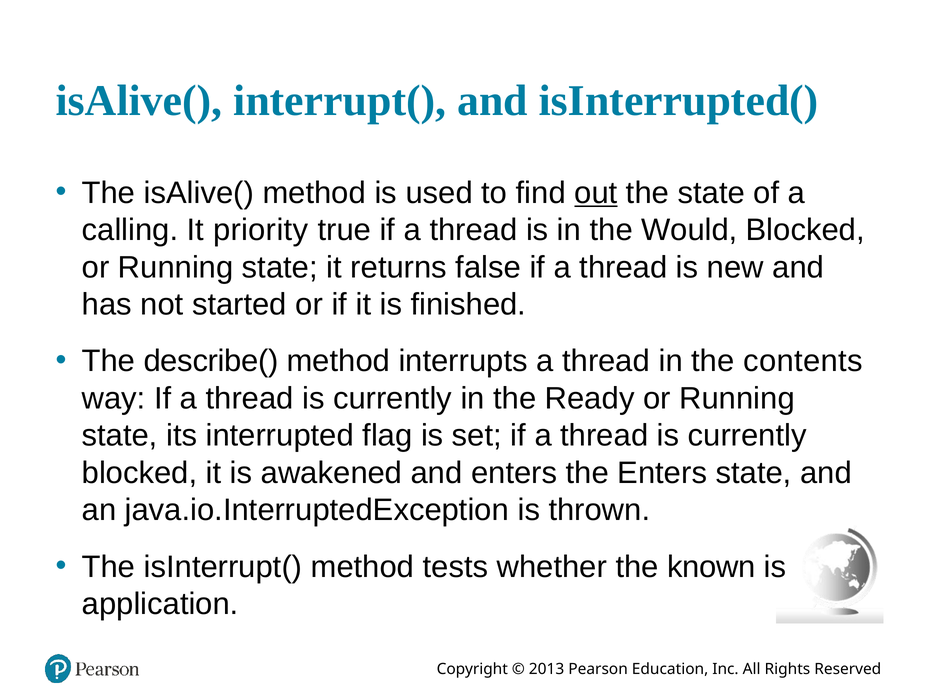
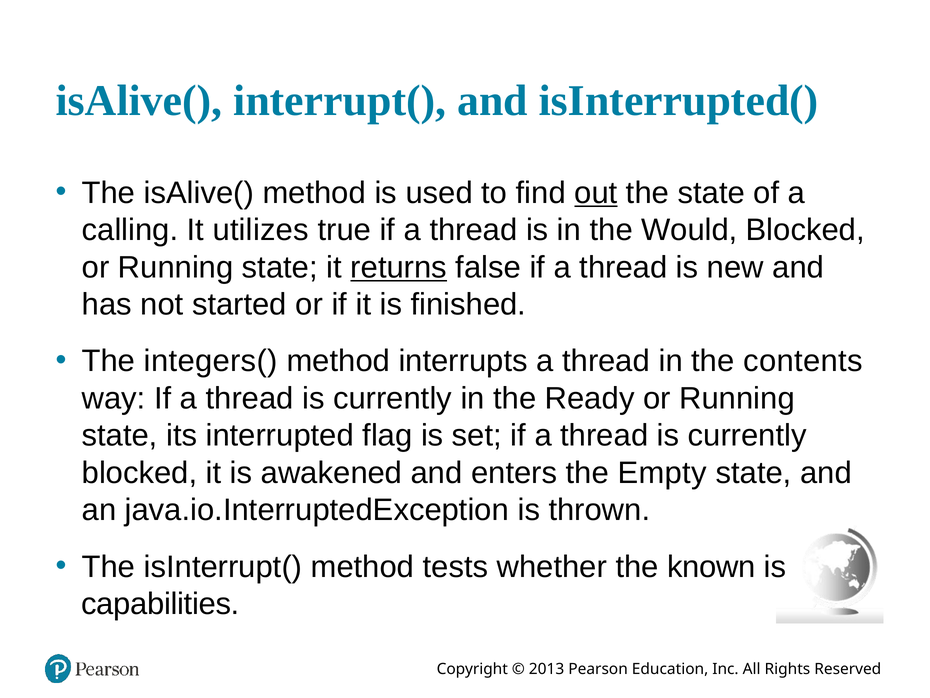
priority: priority -> utilizes (261, 230)
returns underline: none -> present (399, 267)
describe(: describe( -> integers( (211, 361)
the Enters: Enters -> Empty (662, 473)
application: application -> capabilities (160, 604)
